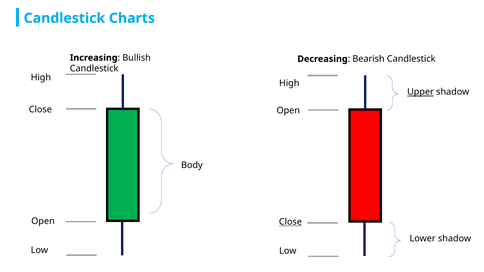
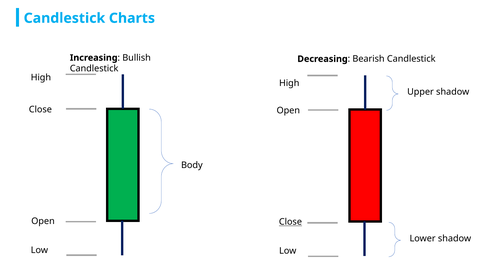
Upper underline: present -> none (421, 92)
